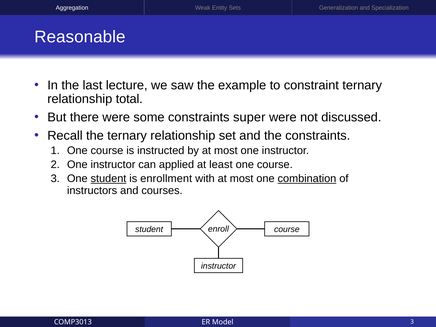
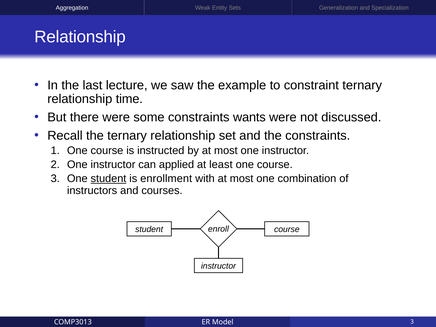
Reasonable: Reasonable -> Relationship (80, 37)
total: total -> time (129, 99)
super: super -> wants (249, 117)
combination underline: present -> none (307, 179)
